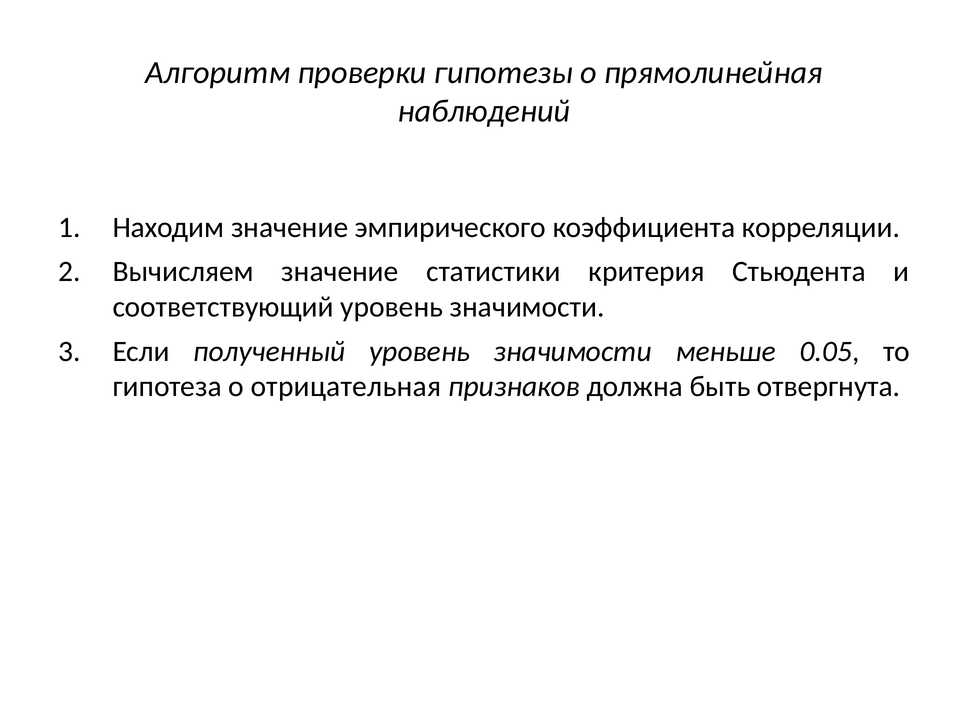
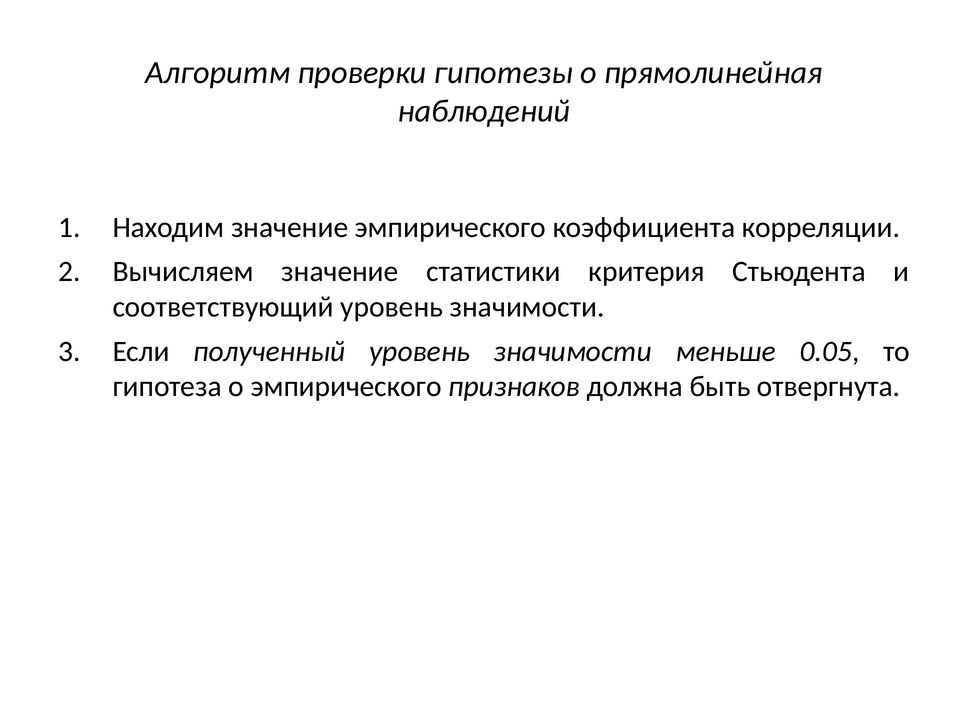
о отрицательная: отрицательная -> эмпирического (346, 387)
